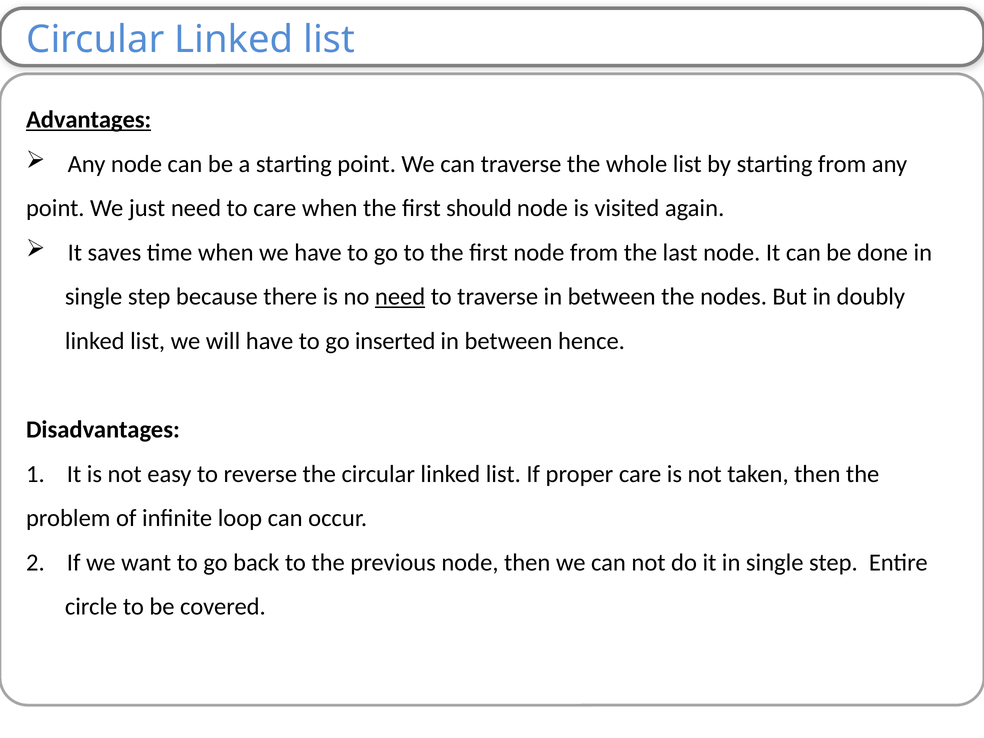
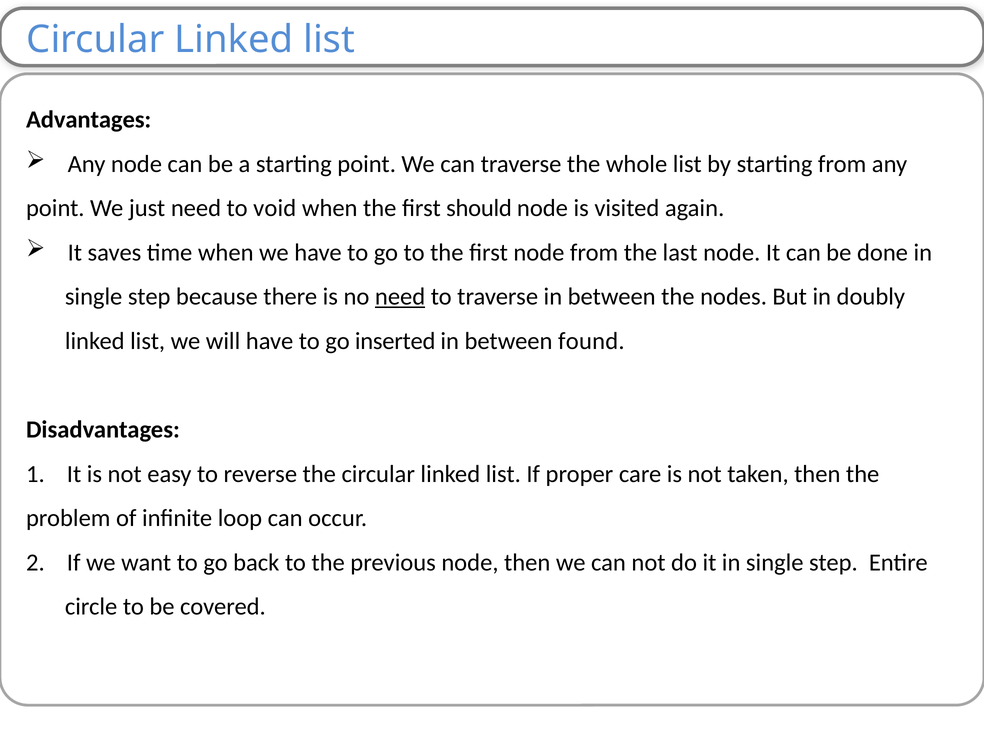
Advantages underline: present -> none (89, 120)
to care: care -> void (275, 208)
hence: hence -> found (591, 341)
